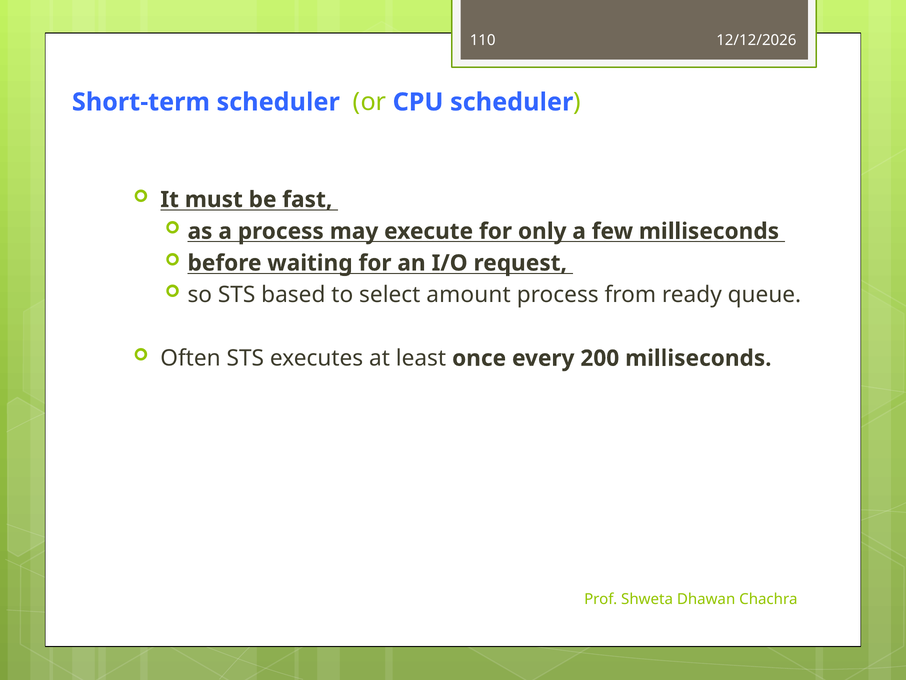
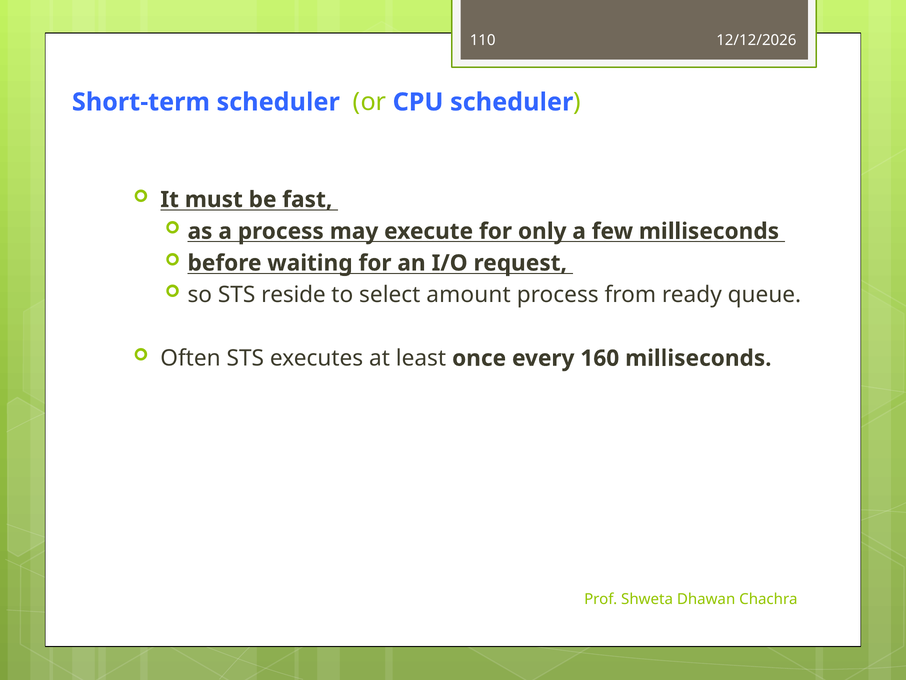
based: based -> reside (293, 295)
200: 200 -> 160 (600, 358)
